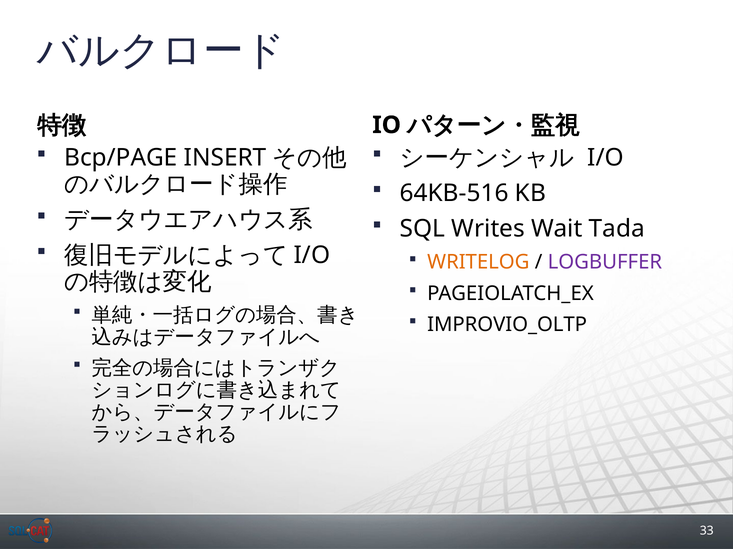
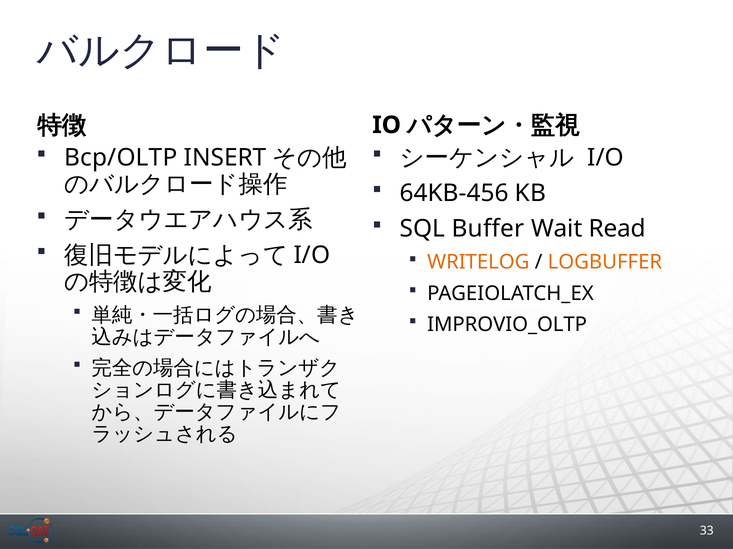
Bcp/PAGE: Bcp/PAGE -> Bcp/OLTP (121, 158)
64KB-516: 64KB-516 -> 64KB-456 (454, 194)
Writes: Writes -> Buffer (488, 229)
Tada: Tada -> Read (617, 229)
LOGBUFFER colour: purple -> orange (605, 263)
